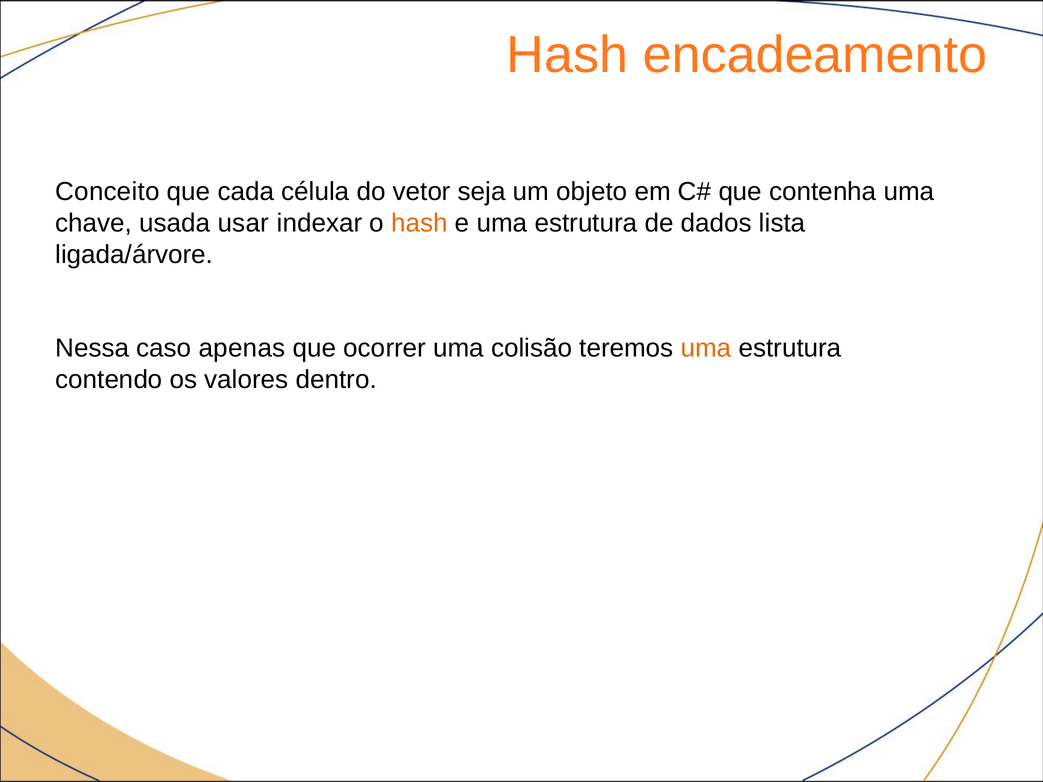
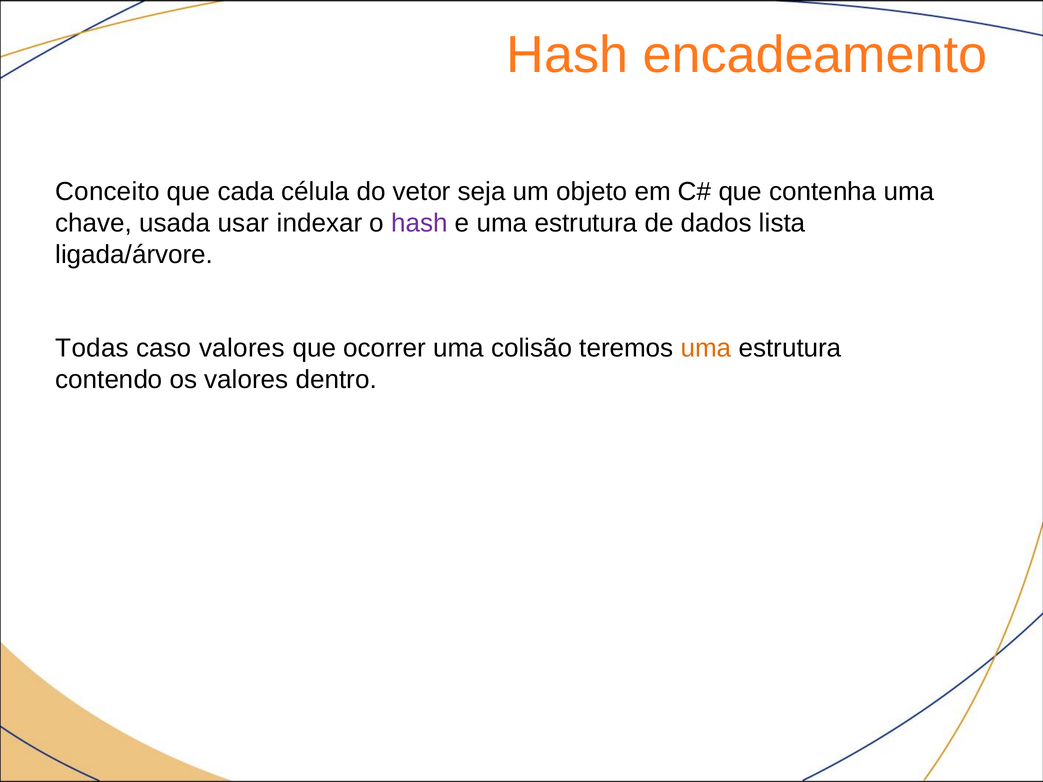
hash colour: orange -> purple (419, 223)
Nessa: Nessa -> Todas (92, 348)
caso apenas: apenas -> valores (242, 348)
